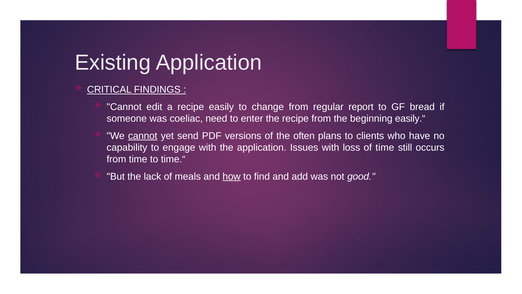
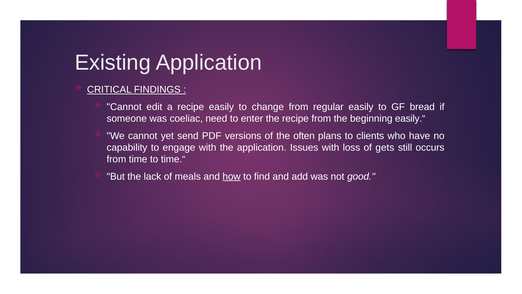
regular report: report -> easily (361, 107)
cannot underline: present -> none (143, 136)
of time: time -> gets (385, 147)
